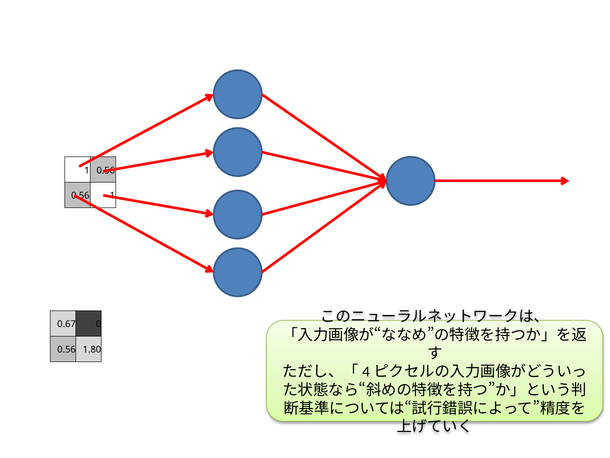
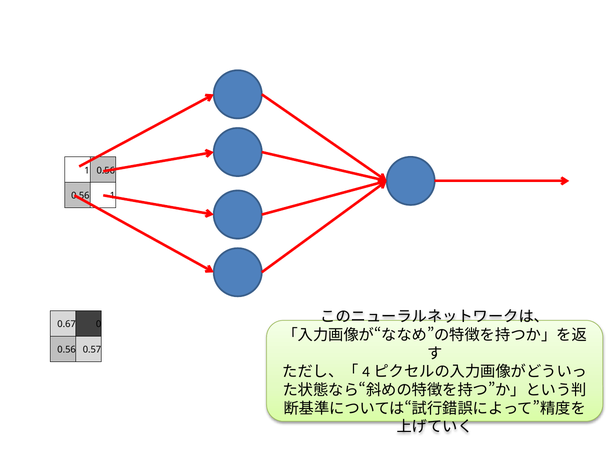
1.80: 1.80 -> 0.57 (92, 349)
